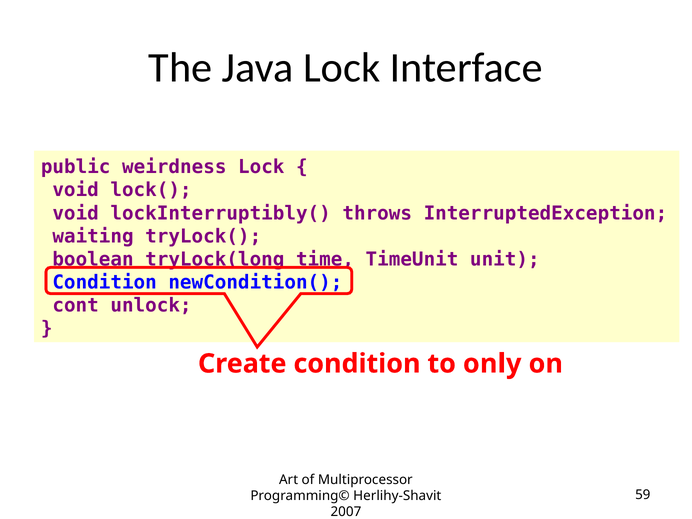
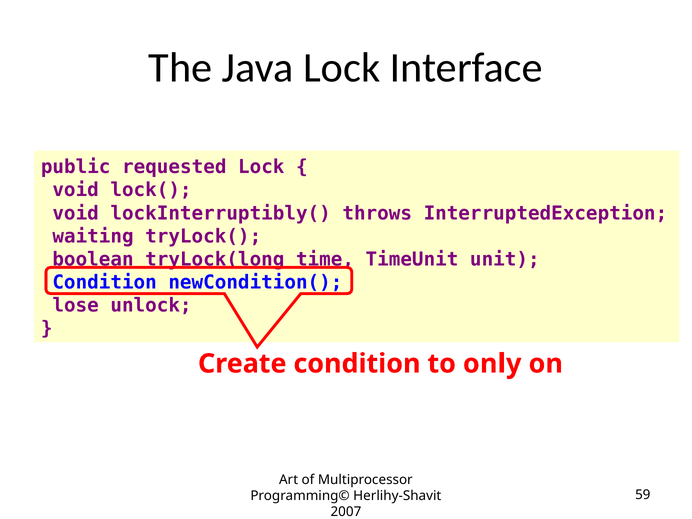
weirdness: weirdness -> requested (174, 167)
cont: cont -> lose (76, 305)
